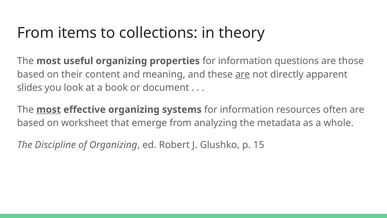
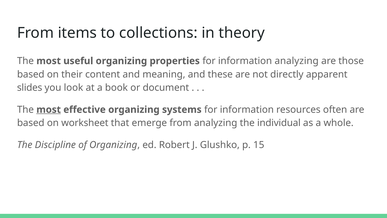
information questions: questions -> analyzing (297, 61)
are underline: present -> none (243, 74)
metadata: metadata -> individual (279, 123)
